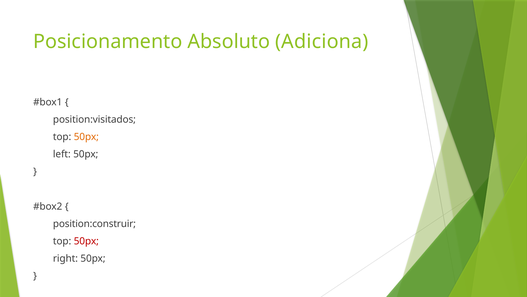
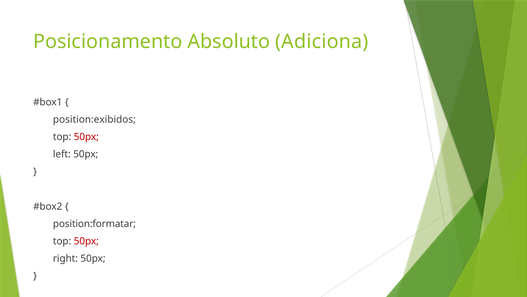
position:visitados: position:visitados -> position:exibidos (94, 119)
50px colour: orange -> red (86, 137)
position:construir: position:construir -> position:formatar (94, 223)
